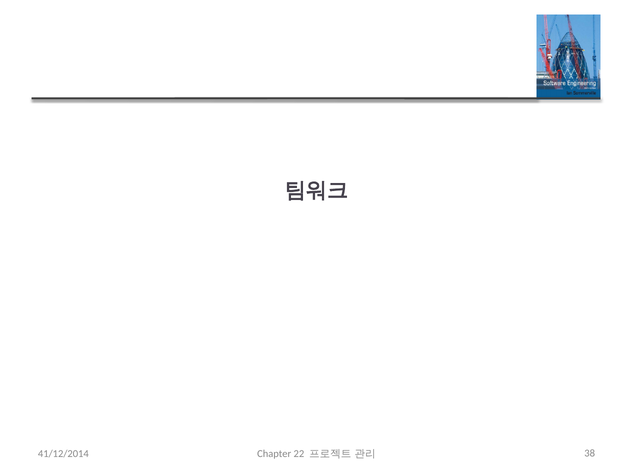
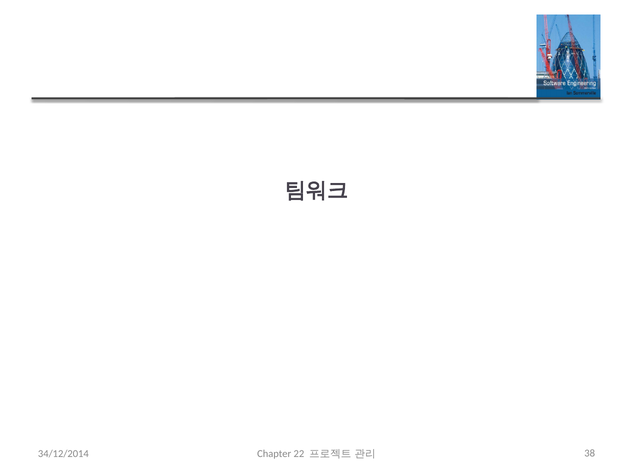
41/12/2014: 41/12/2014 -> 34/12/2014 (63, 453)
